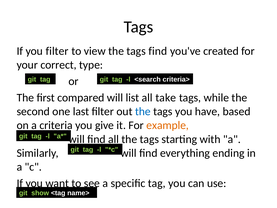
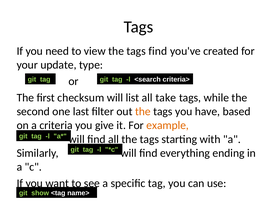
you filter: filter -> need (57, 51)
correct: correct -> update (59, 65)
compared: compared -> checksum (81, 98)
the colour: blue -> orange (143, 111)
